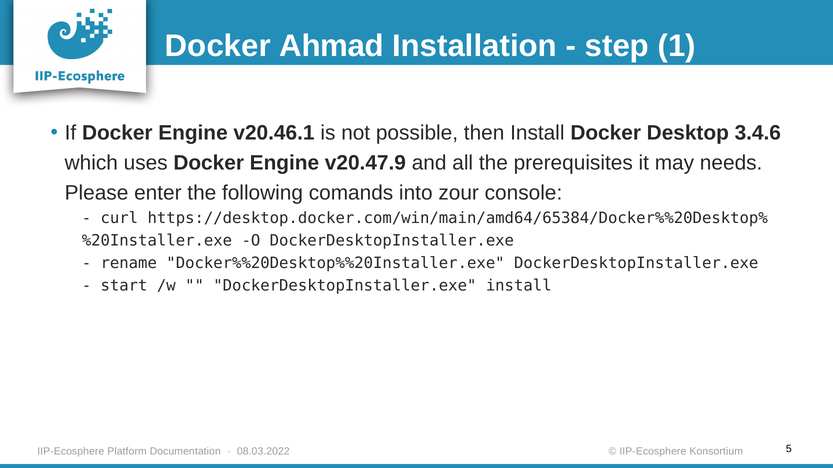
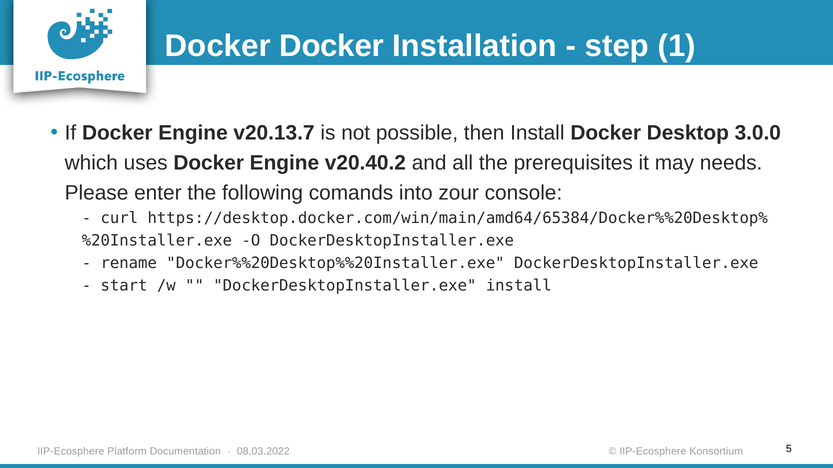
Docker Ahmad: Ahmad -> Docker (332, 46)
v20.46.1: v20.46.1 -> v20.13.7 (274, 133)
3.4.6: 3.4.6 -> 3.0.0 (758, 133)
v20.47.9: v20.47.9 -> v20.40.2 (365, 163)
